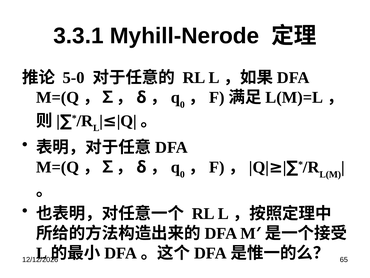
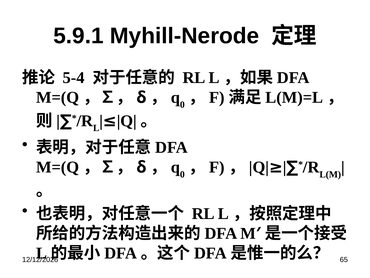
3.3.1: 3.3.1 -> 5.9.1 (79, 36)
5-0: 5-0 -> 5-4 (74, 78)
